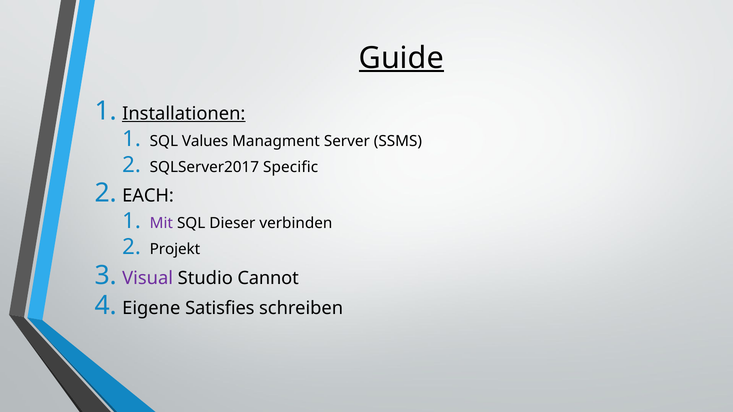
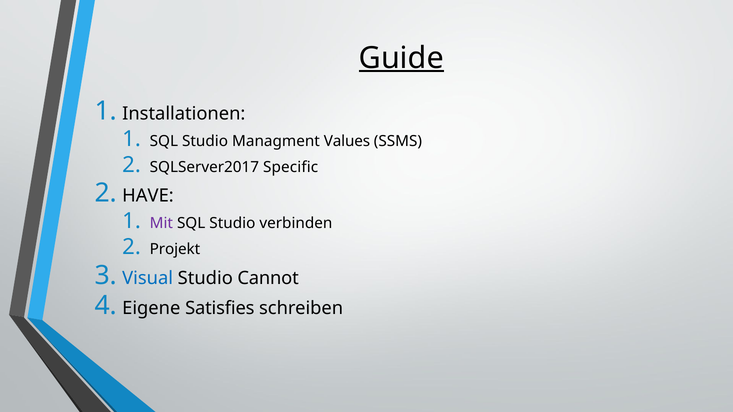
Installationen underline: present -> none (184, 114)
Values: Values -> Studio (205, 141)
Server: Server -> Values (347, 141)
EACH: EACH -> HAVE (148, 196)
Dieser: Dieser -> Studio (232, 224)
Visual colour: purple -> blue (148, 278)
